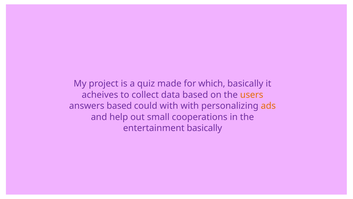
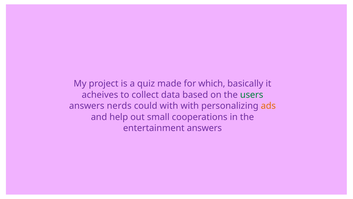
users colour: orange -> green (252, 95)
answers based: based -> nerds (119, 106)
entertainment basically: basically -> answers (204, 128)
